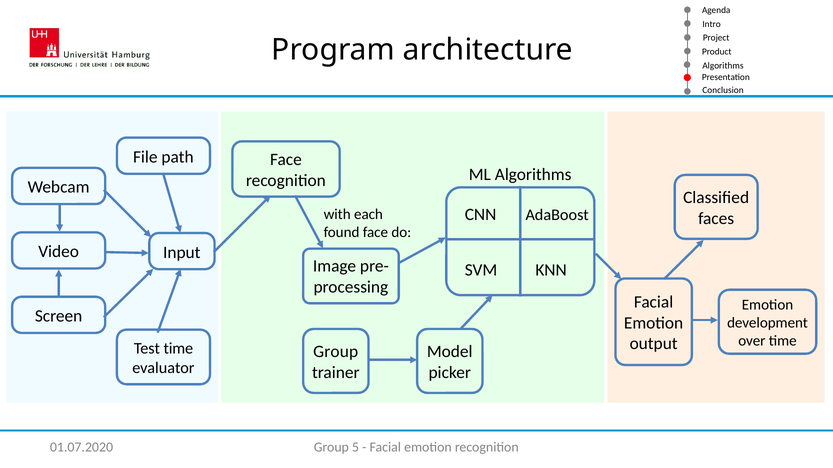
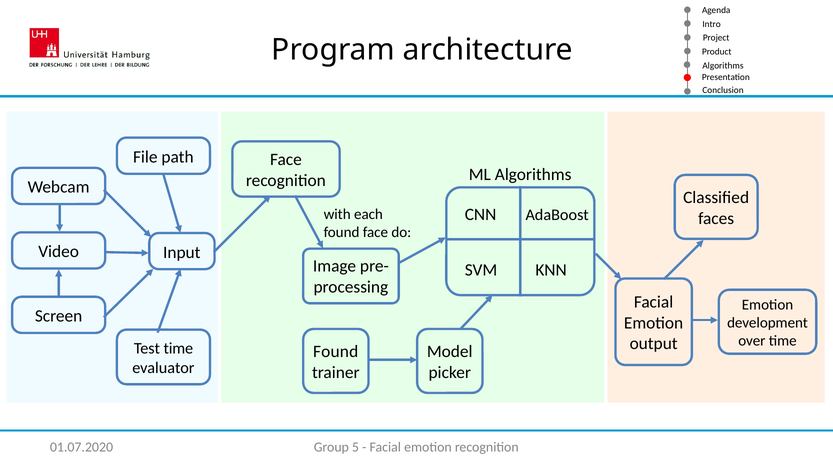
Group: Group -> Found (336, 352)
